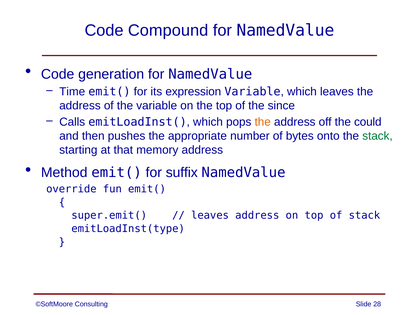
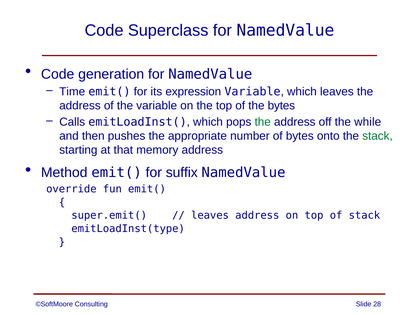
Compound: Compound -> Superclass (168, 30)
the since: since -> bytes (281, 105)
the colour: orange -> green (263, 122)
could: could -> while (368, 122)
